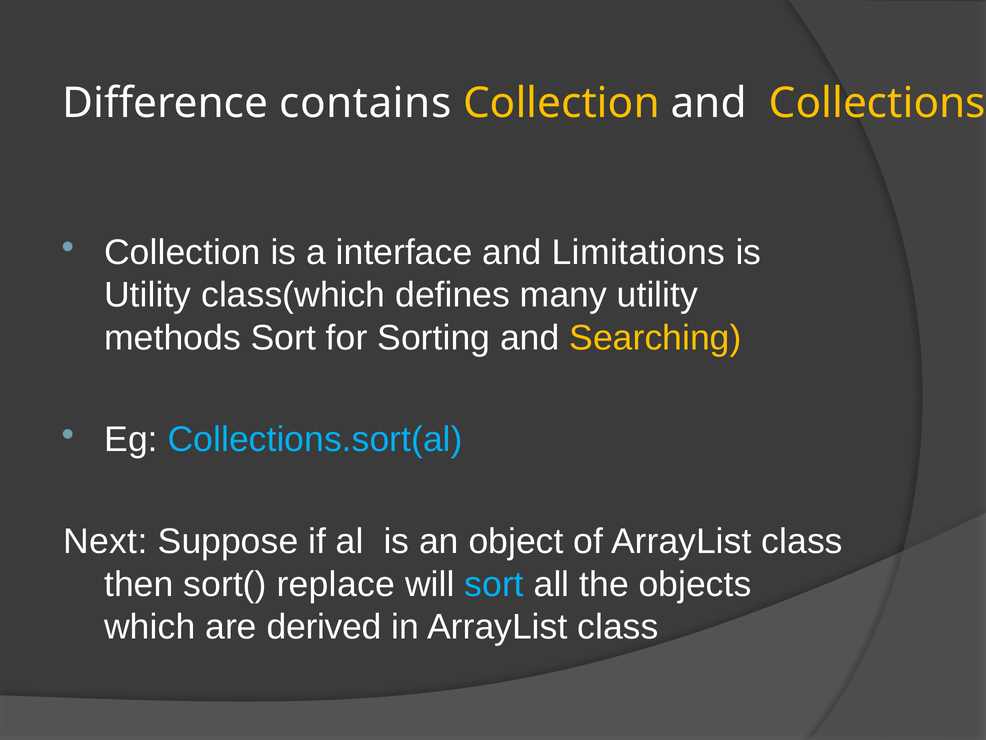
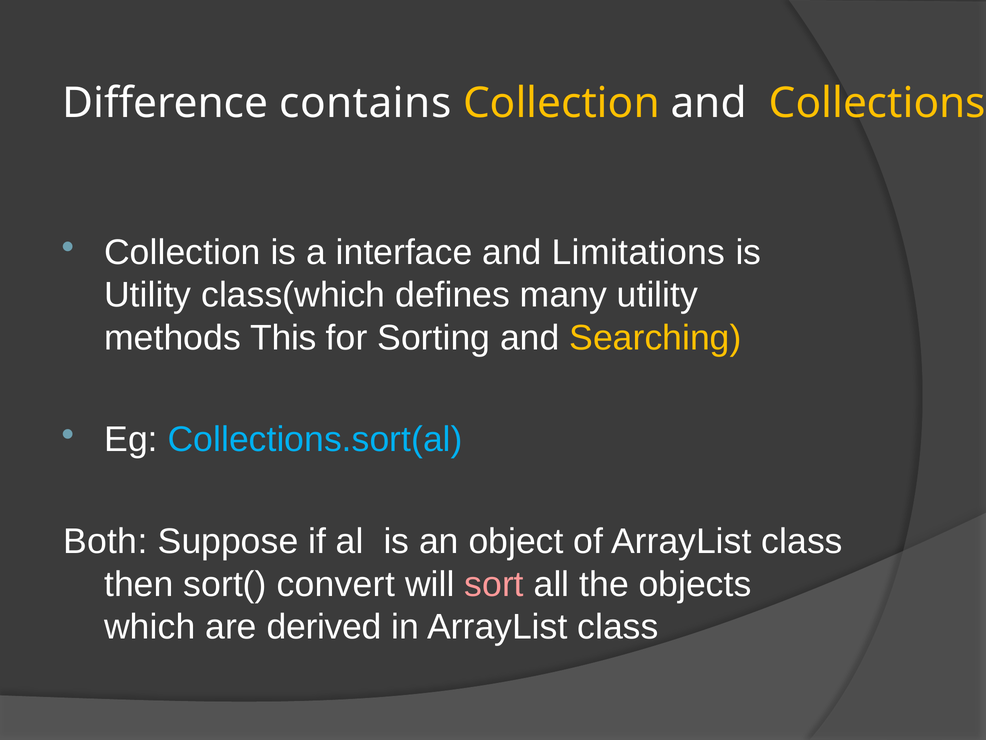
methods Sort: Sort -> This (284, 338)
Next: Next -> Both (105, 541)
replace: replace -> convert (336, 584)
sort colour: light blue -> pink (494, 584)
